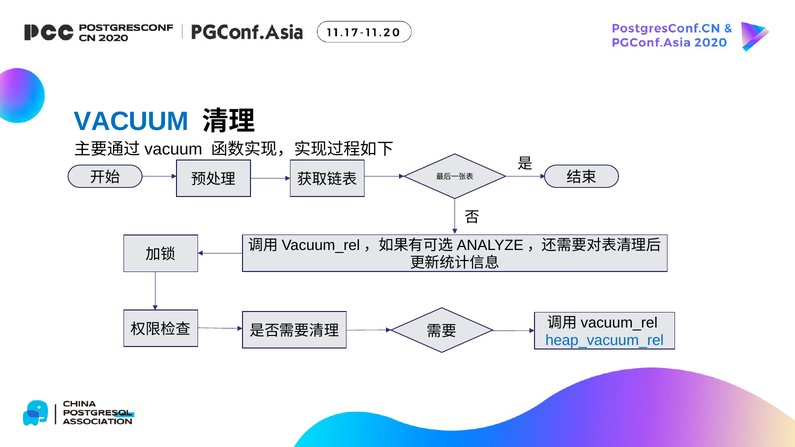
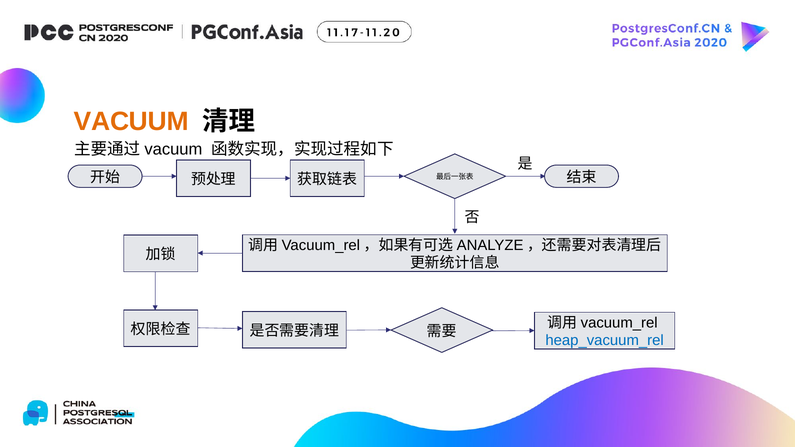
VACUUM colour: blue -> orange (131, 121)
